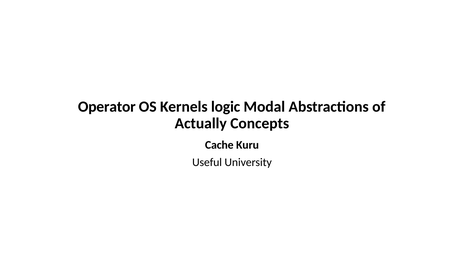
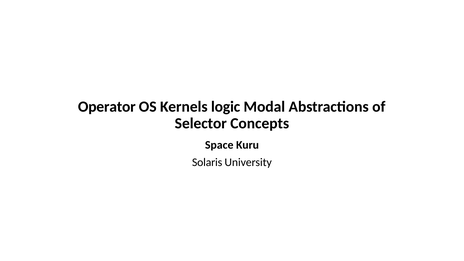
Actually: Actually -> Selector (201, 123)
Cache: Cache -> Space (219, 145)
Useful: Useful -> Solaris (207, 162)
